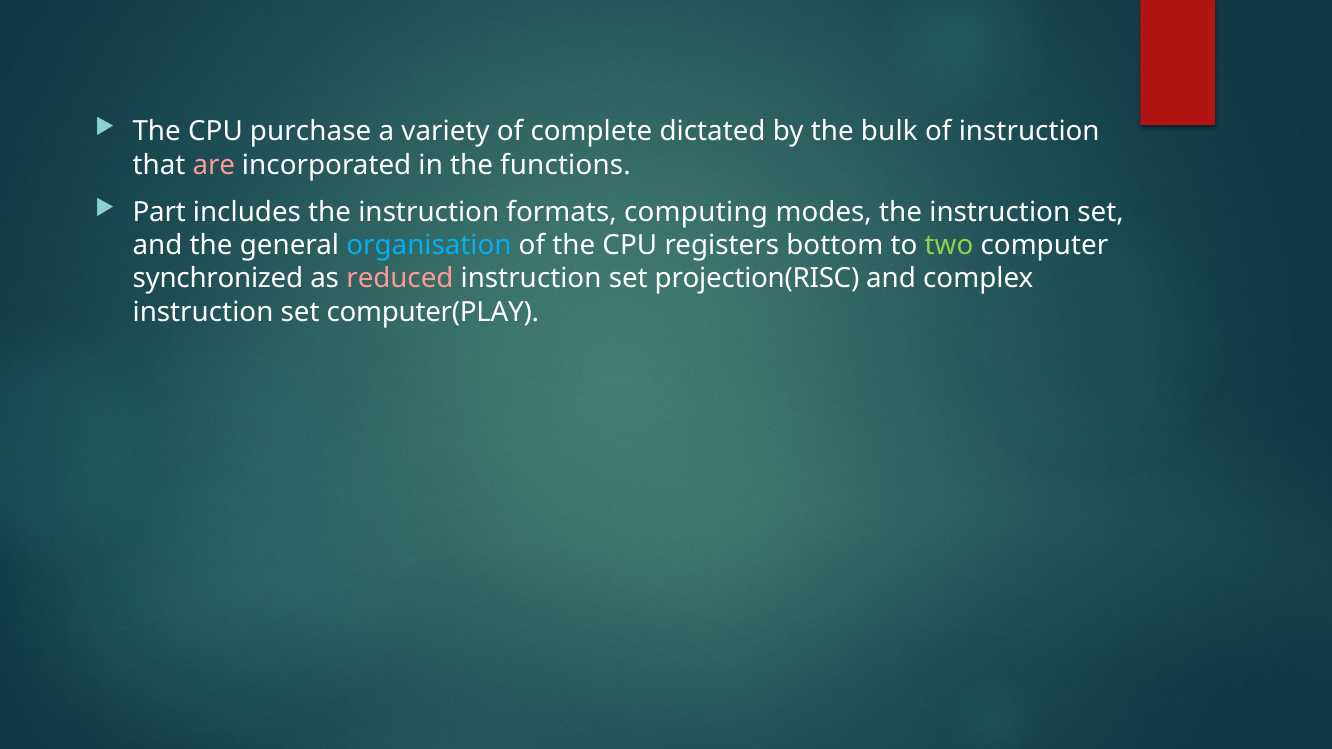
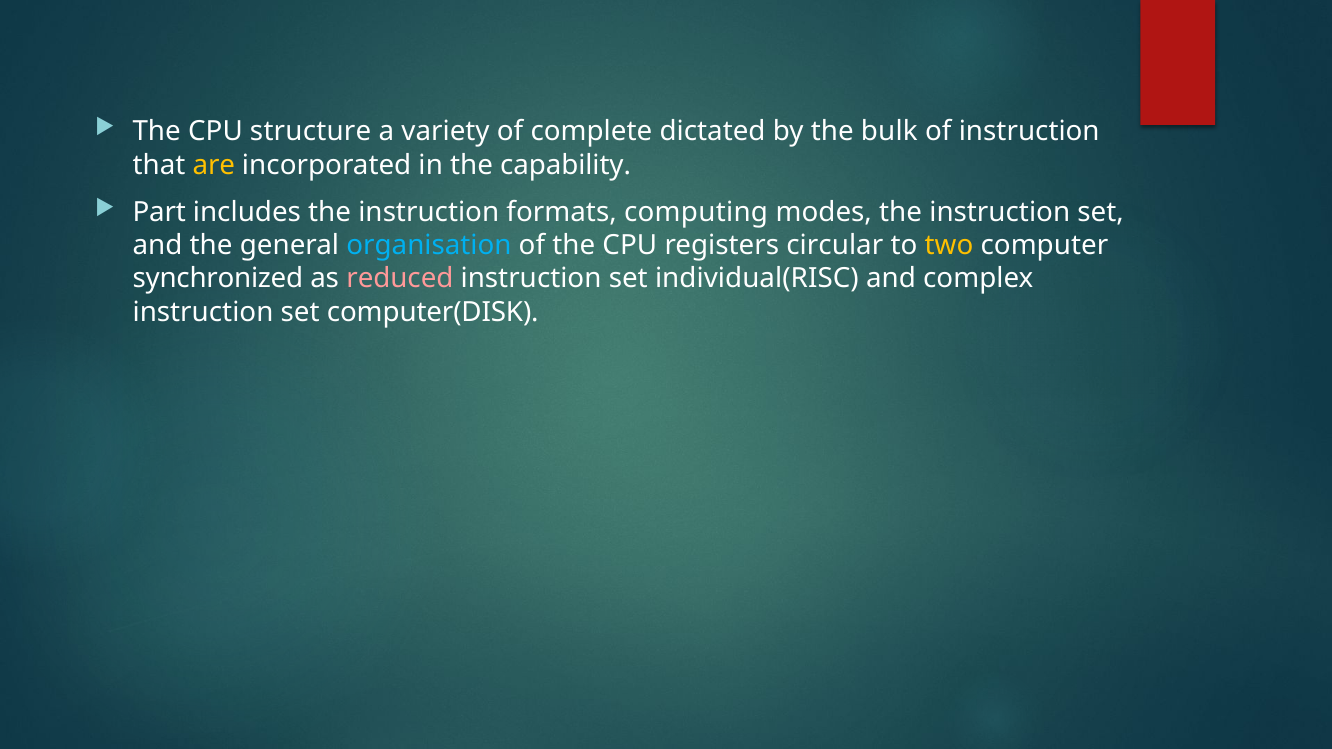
purchase: purchase -> structure (311, 132)
are colour: pink -> yellow (214, 165)
functions: functions -> capability (566, 165)
bottom: bottom -> circular (835, 246)
two colour: light green -> yellow (949, 246)
projection(RISC: projection(RISC -> individual(RISC (757, 279)
computer(PLAY: computer(PLAY -> computer(DISK (433, 312)
